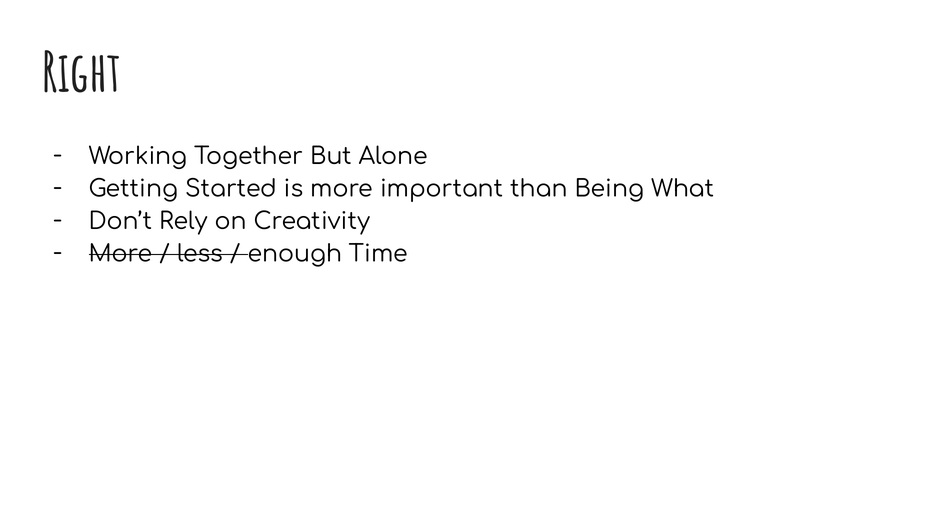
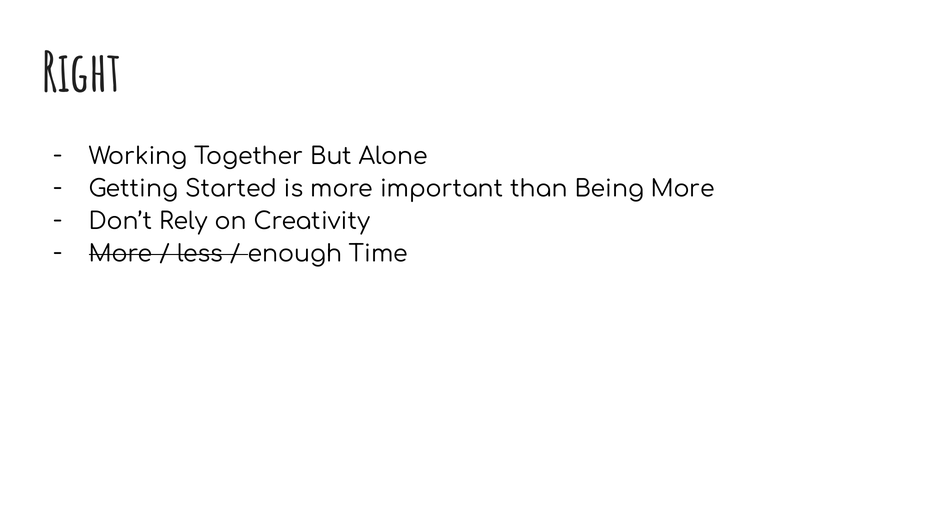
Being What: What -> More (683, 189)
